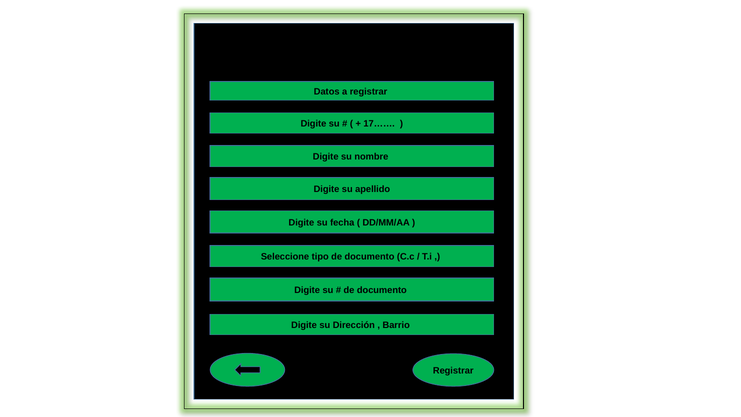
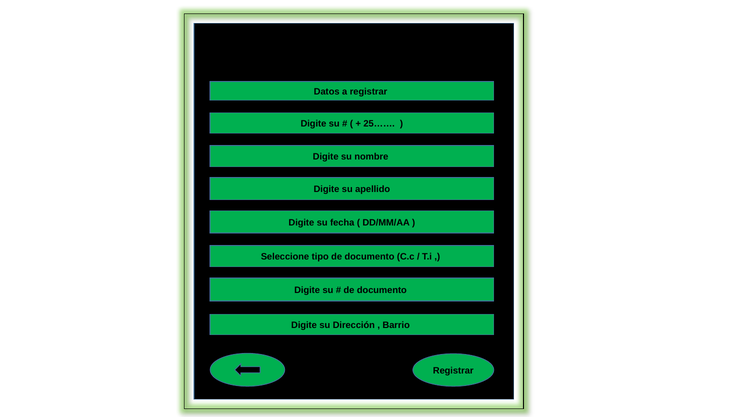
17……: 17…… -> 25…… (379, 124)
